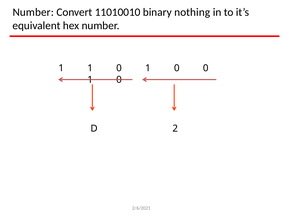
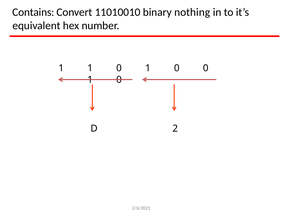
Number: Number -> Contains (33, 12)
